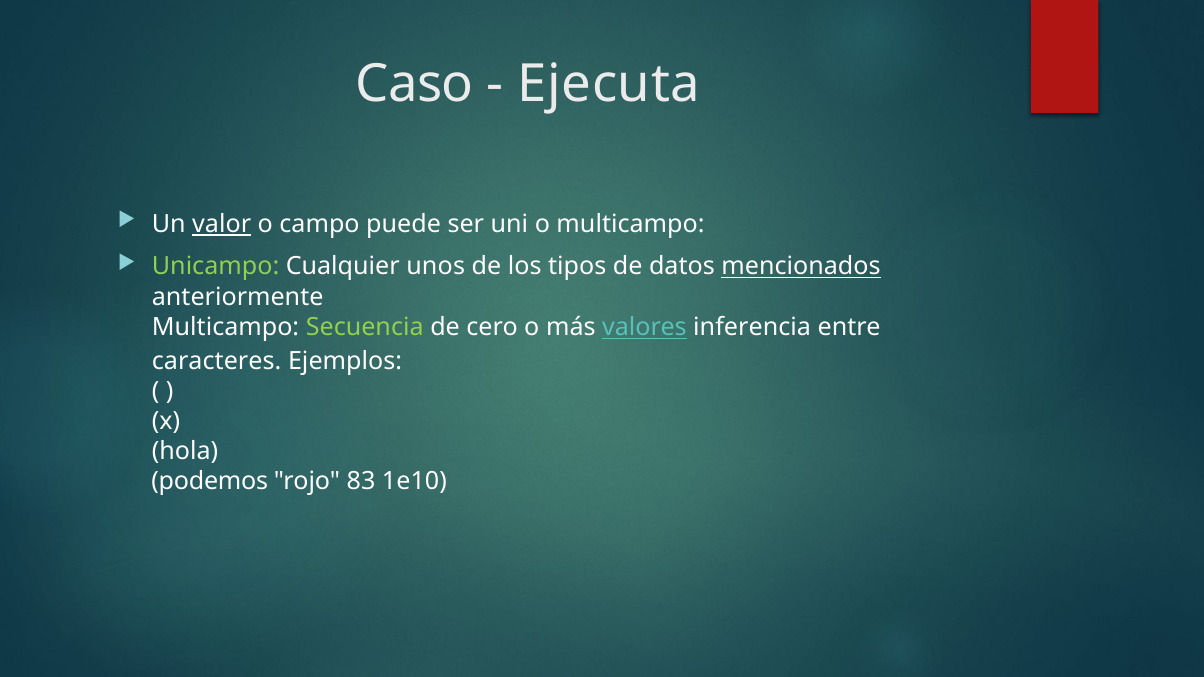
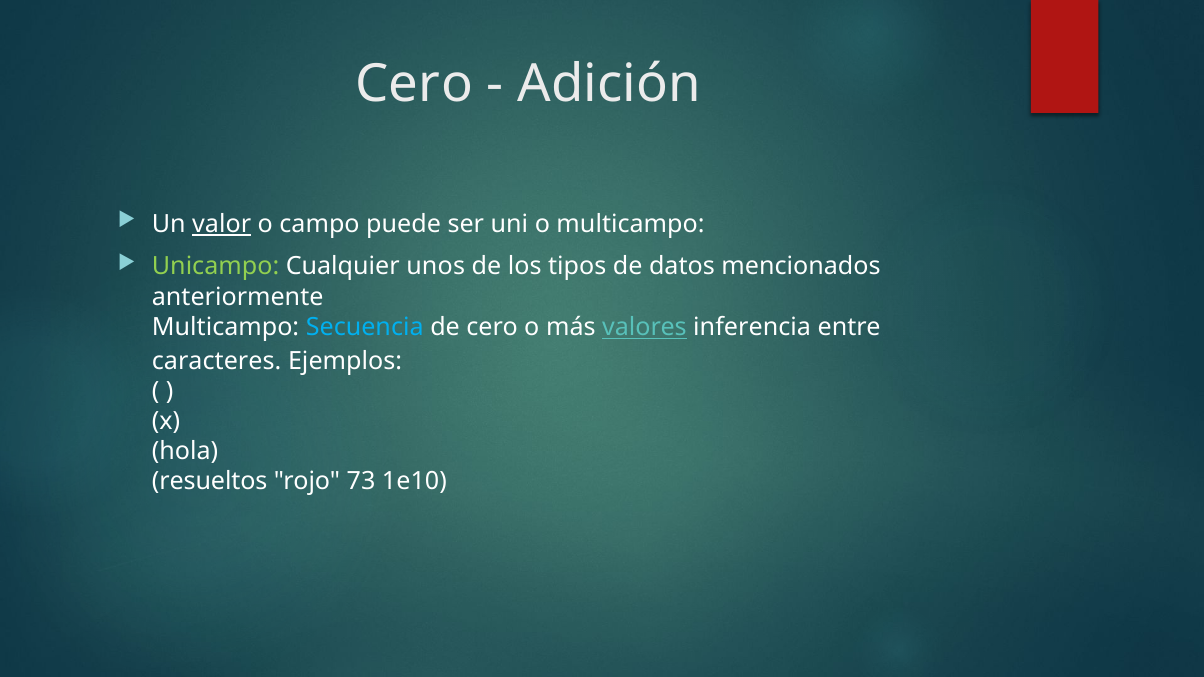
Caso: Caso -> Cero (414, 85)
Ejecuta: Ejecuta -> Adición (609, 85)
mencionados underline: present -> none (801, 267)
Secuencia colour: light green -> light blue (365, 327)
podemos: podemos -> resueltos (210, 482)
83: 83 -> 73 (361, 482)
